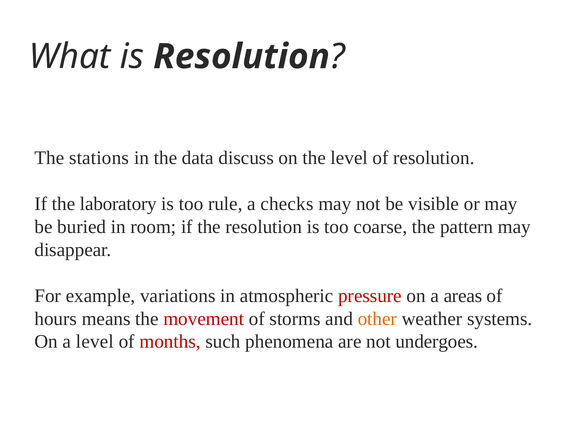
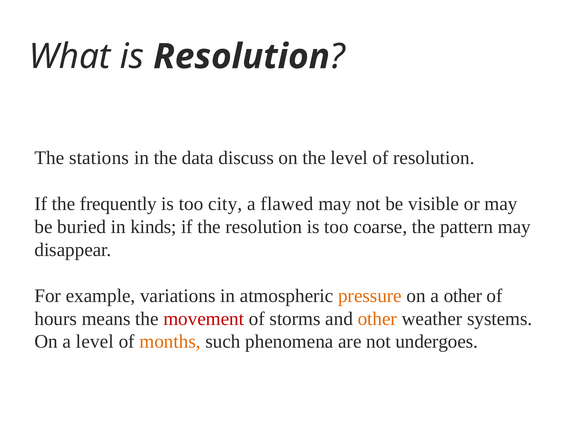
laboratory: laboratory -> frequently (118, 204)
rule: rule -> city (225, 204)
checks: checks -> flawed (287, 204)
room: room -> kinds (153, 226)
pressure colour: red -> orange (370, 295)
a areas: areas -> other (463, 295)
months colour: red -> orange (170, 341)
